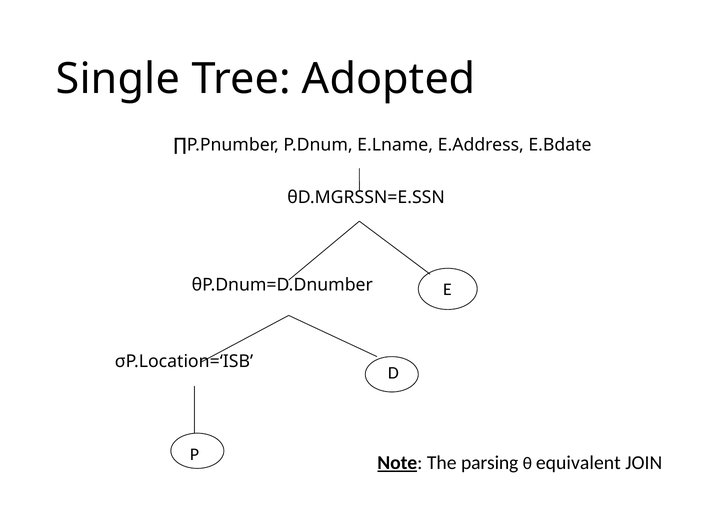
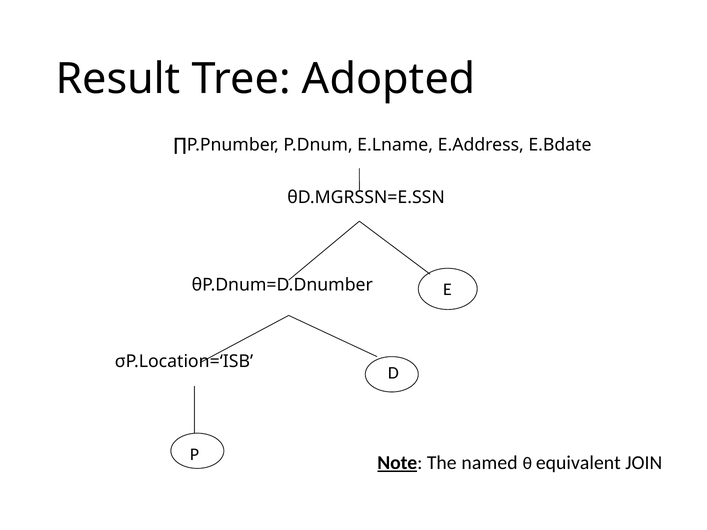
Single: Single -> Result (118, 79)
parsing: parsing -> named (490, 463)
